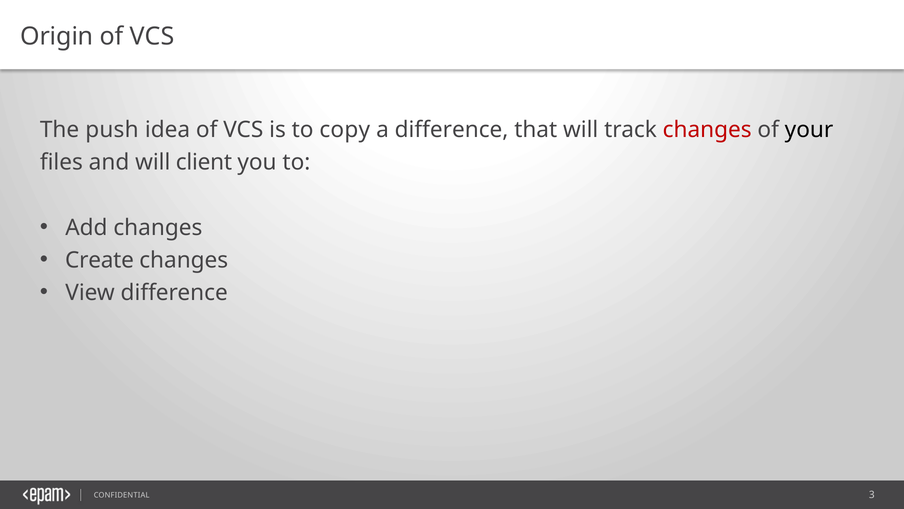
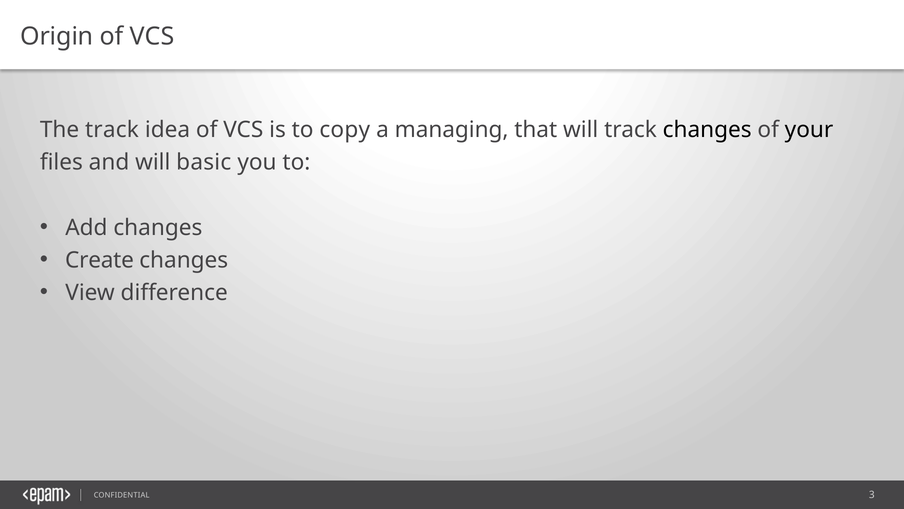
The push: push -> track (112, 130)
a difference: difference -> managing (452, 130)
changes colour: red -> black (707, 130)
client: client -> basic (204, 162)
